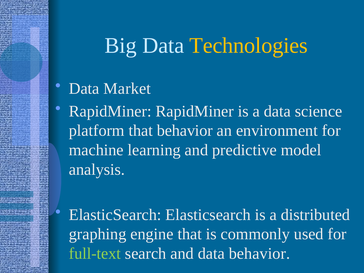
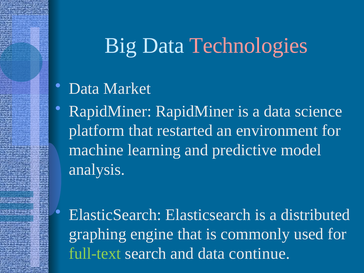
Technologies colour: yellow -> pink (249, 46)
that behavior: behavior -> restarted (185, 131)
data behavior: behavior -> continue (259, 254)
